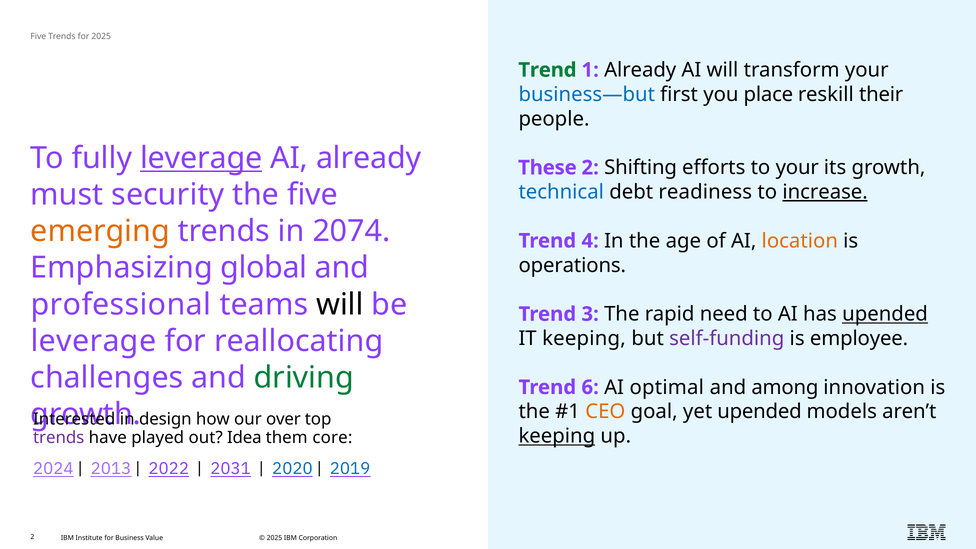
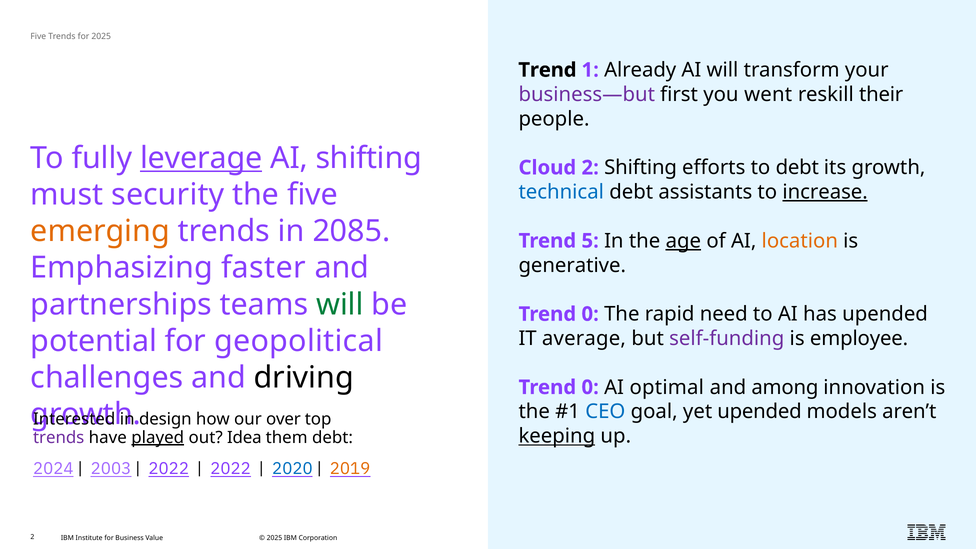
Trend colour: green -> black (547, 70)
business—but colour: blue -> purple (587, 94)
place: place -> went (768, 94)
AI already: already -> shifting (369, 158)
These: These -> Cloud (547, 168)
to your: your -> debt (797, 168)
readiness: readiness -> assistants (705, 192)
2074: 2074 -> 2085 (351, 231)
4: 4 -> 5 (590, 241)
age underline: none -> present (683, 241)
global: global -> faster (263, 268)
operations: operations -> generative (572, 265)
professional: professional -> partnerships (121, 304)
will colour: black -> green (340, 304)
3: 3 -> 0 (590, 314)
upended underline: present -> none (885, 314)
leverage: leverage -> potential (94, 341)
reallocating: reallocating -> geopolitical (299, 341)
IT keeping: keeping -> average (584, 339)
driving colour: green -> black (304, 378)
6: 6 -> 0 (590, 387)
CEO colour: orange -> blue (605, 412)
played underline: none -> present (158, 437)
them core: core -> debt (333, 437)
2013: 2013 -> 2003 (111, 469)
2031: 2031 -> 2022 (231, 469)
2019 colour: blue -> orange (350, 469)
